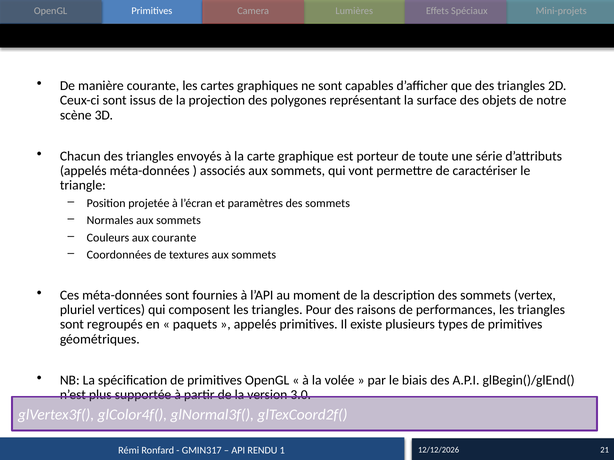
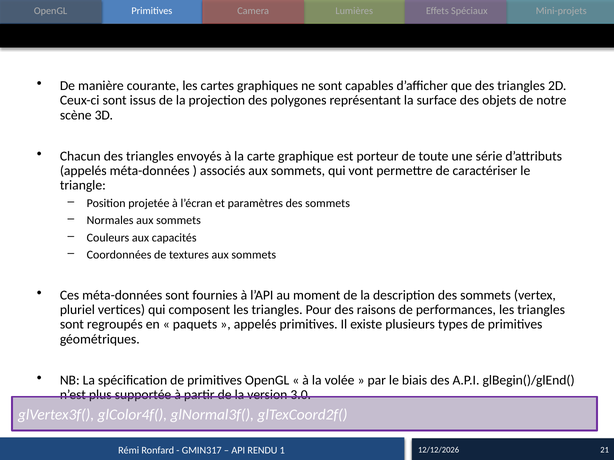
aux courante: courante -> capacités (174, 238)
